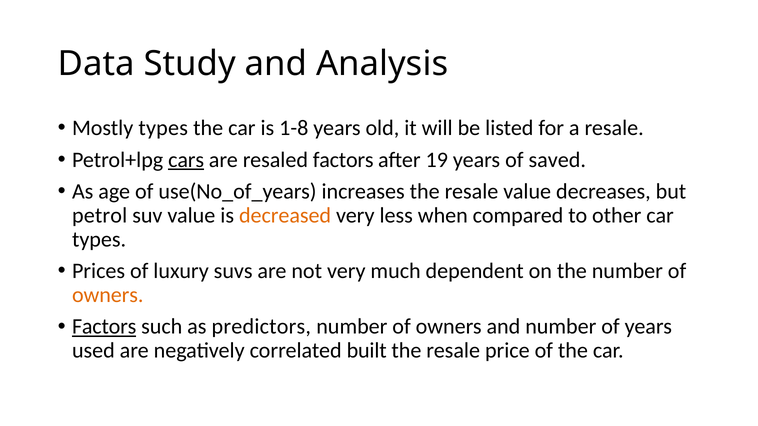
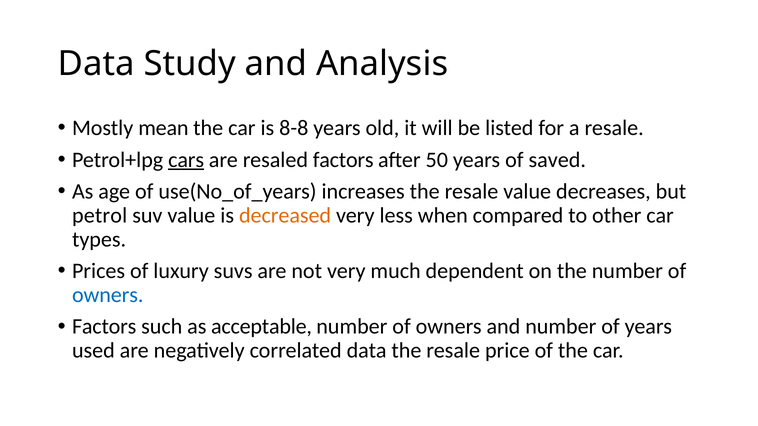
Mostly types: types -> mean (163, 128)
1-8: 1-8 -> 8-8 (294, 128)
19: 19 -> 50 (437, 160)
owners colour: orange -> blue (108, 295)
Factors underline: present -> none (104, 327)
predictors: predictors -> acceptable (262, 327)
correlated built: built -> data (367, 351)
